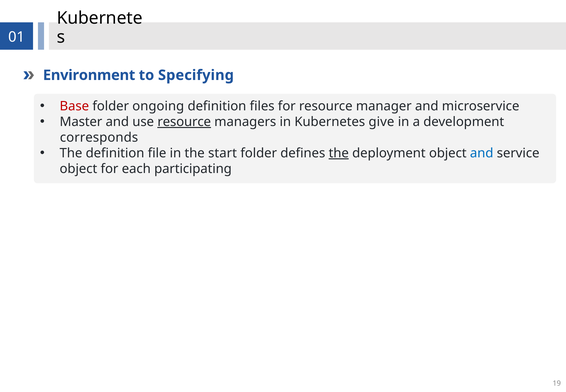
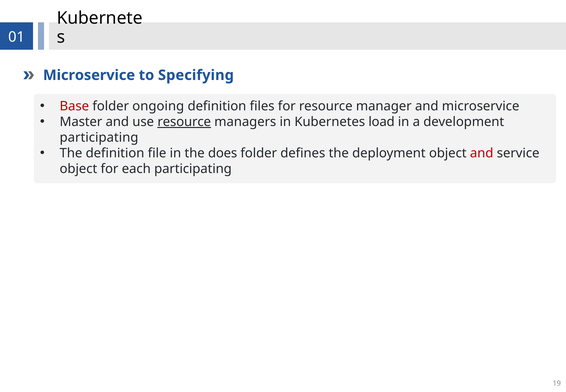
Environment: Environment -> Microservice (89, 75)
give: give -> load (382, 122)
corresponds: corresponds -> participating (99, 137)
start: start -> does (223, 153)
the underline: present -> none (339, 153)
and colour: blue -> red (482, 153)
